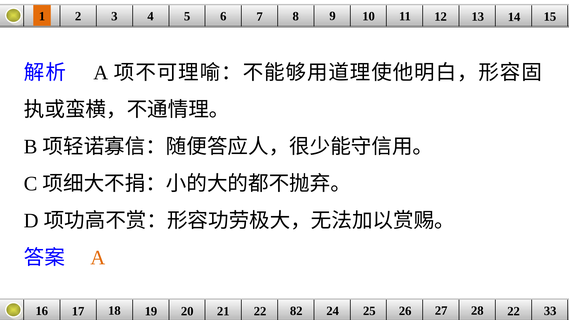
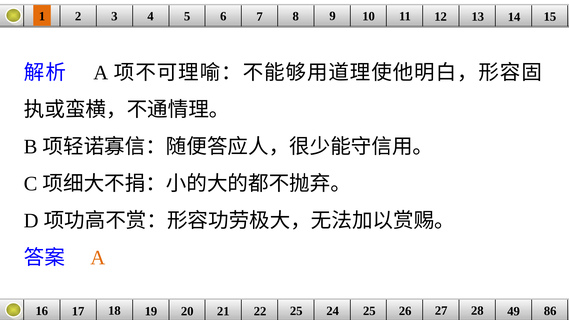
33: 33 -> 86 (550, 311)
22 82: 82 -> 25 (296, 311)
28 22: 22 -> 49 (514, 311)
